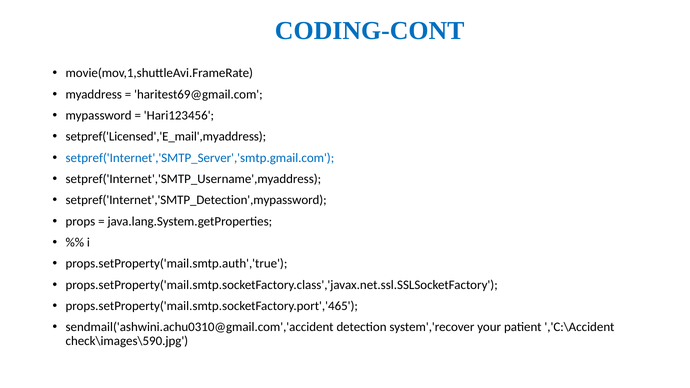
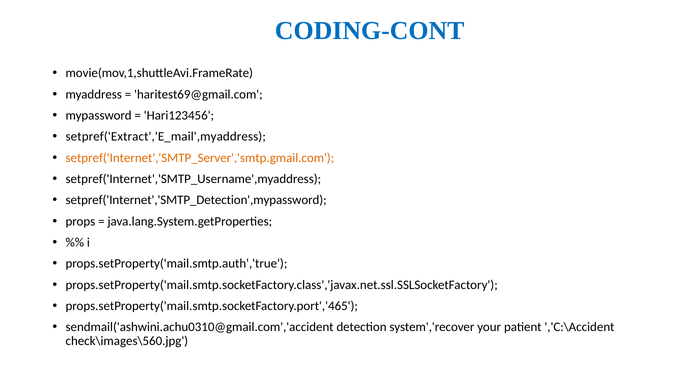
setpref('Licensed','E_mail',myaddress: setpref('Licensed','E_mail',myaddress -> setpref('Extract','E_mail',myaddress (166, 137)
setpref('Internet','SMTP_Server','smtp.gmail.com colour: blue -> orange (200, 158)
check\images\590.jpg: check\images\590.jpg -> check\images\560.jpg (127, 341)
